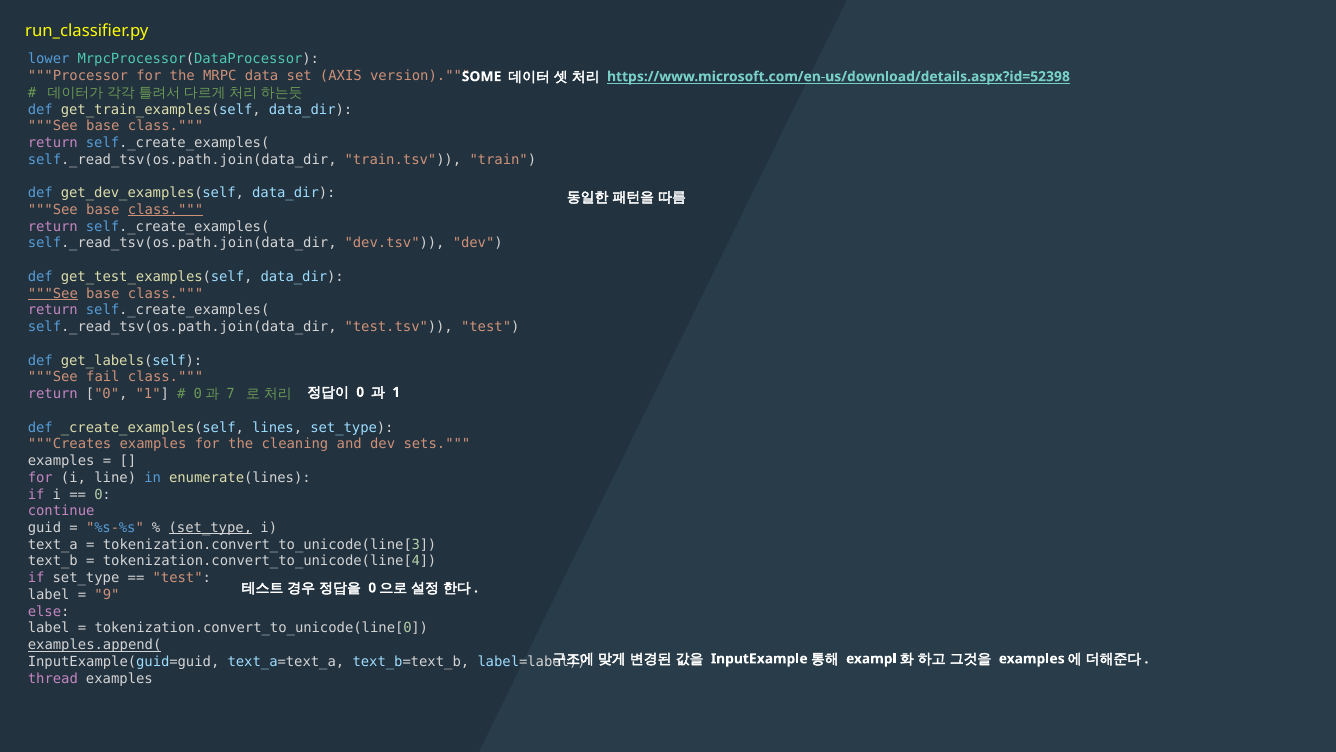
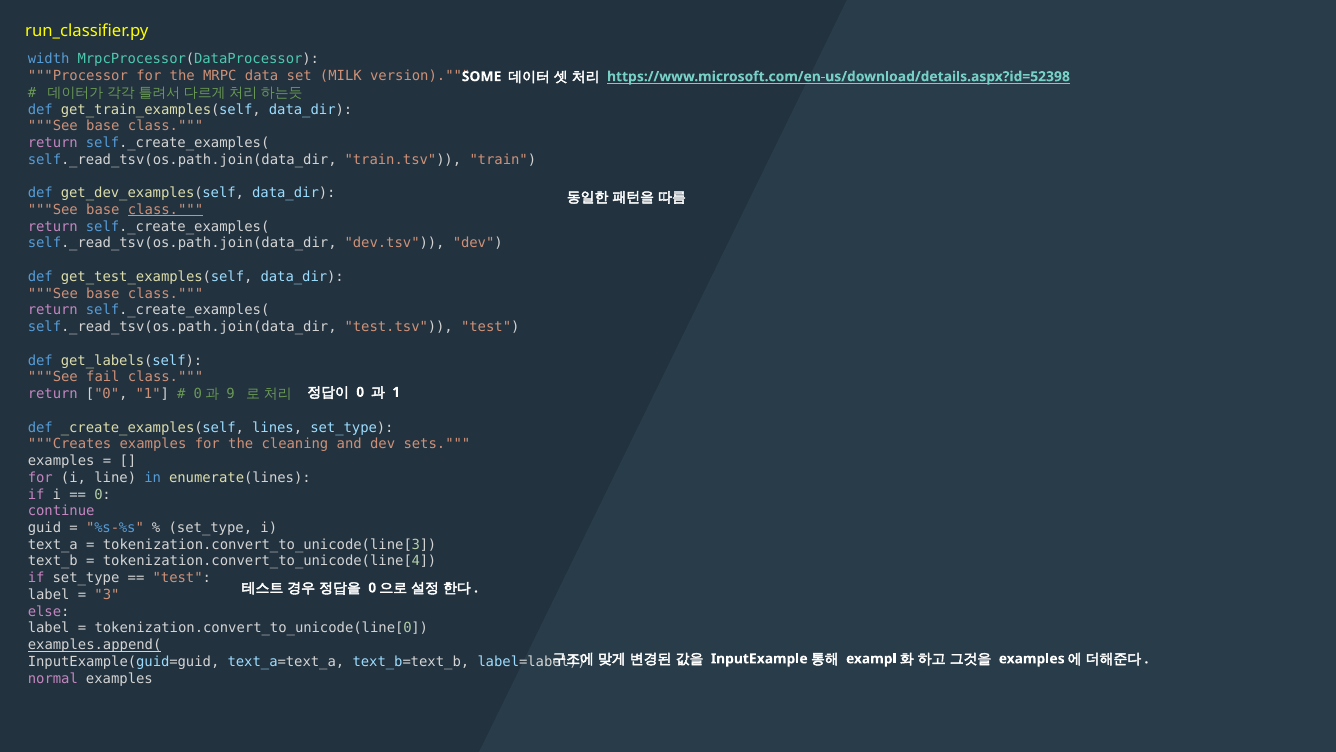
lower: lower -> width (49, 59)
AXIS: AXIS -> MILK (341, 76)
See underline: present -> none (53, 293)
7: 7 -> 9 (231, 394)
set_type underline: present -> none (210, 528)
9: 9 -> 3 (107, 594)
thread: thread -> normal (53, 678)
